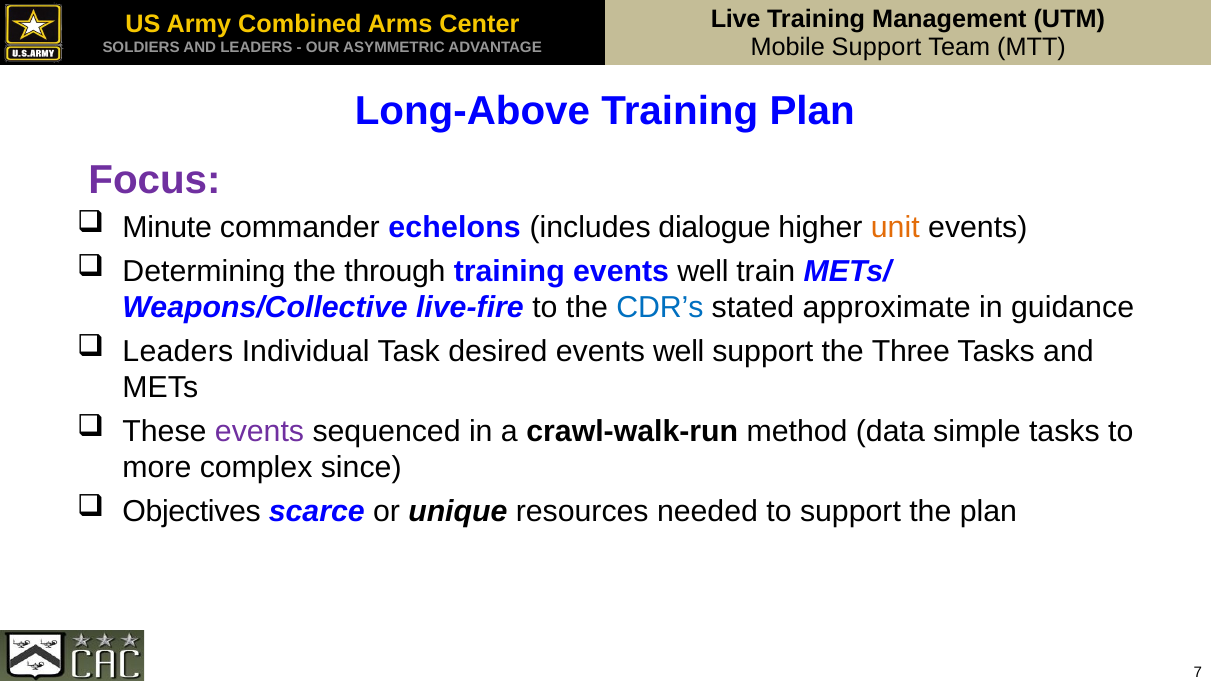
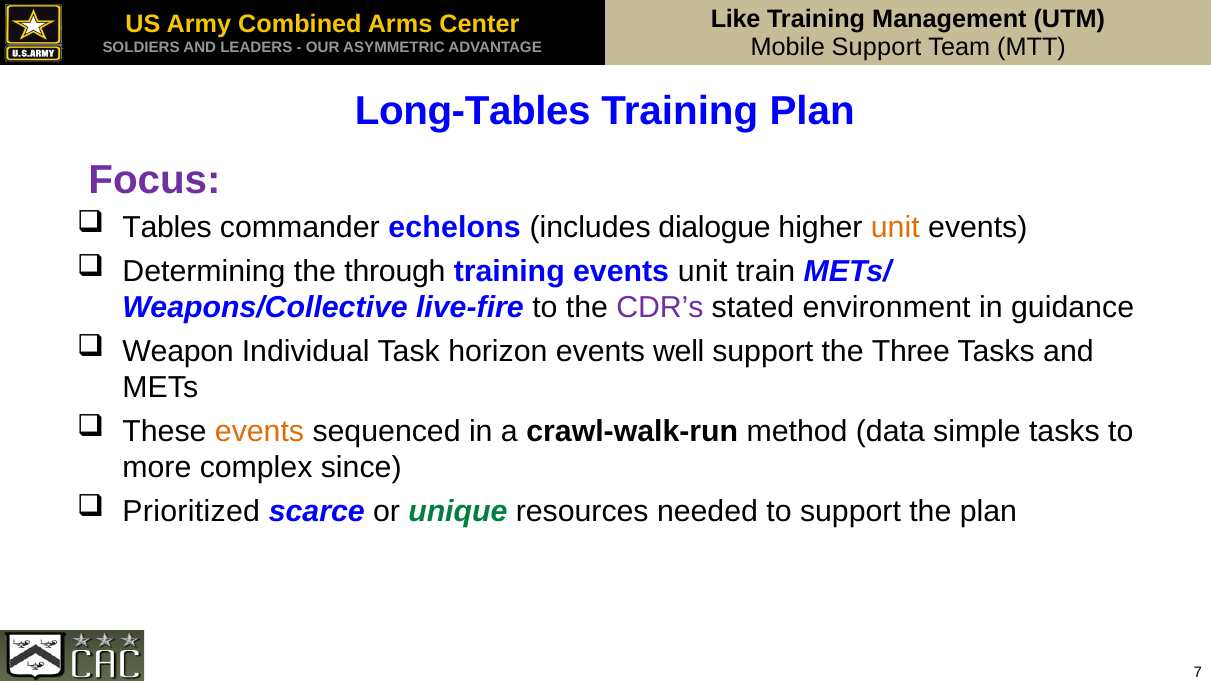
Live: Live -> Like (736, 19)
Long-Above: Long-Above -> Long-Tables (473, 111)
Minute: Minute -> Tables (167, 227)
training events well: well -> unit (703, 271)
CDR’s colour: blue -> purple (660, 307)
approximate: approximate -> environment (887, 307)
Leaders: Leaders -> Weapon (178, 351)
desired: desired -> horizon (498, 351)
events colour: purple -> orange (260, 432)
Objectives: Objectives -> Prioritized (191, 512)
unique colour: black -> green (458, 512)
